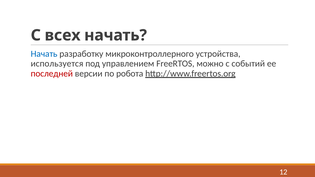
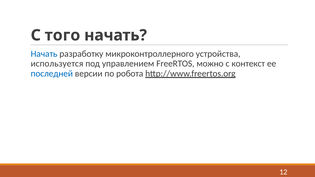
всех: всех -> того (62, 35)
событий: событий -> контекст (248, 64)
последней colour: red -> blue (52, 74)
